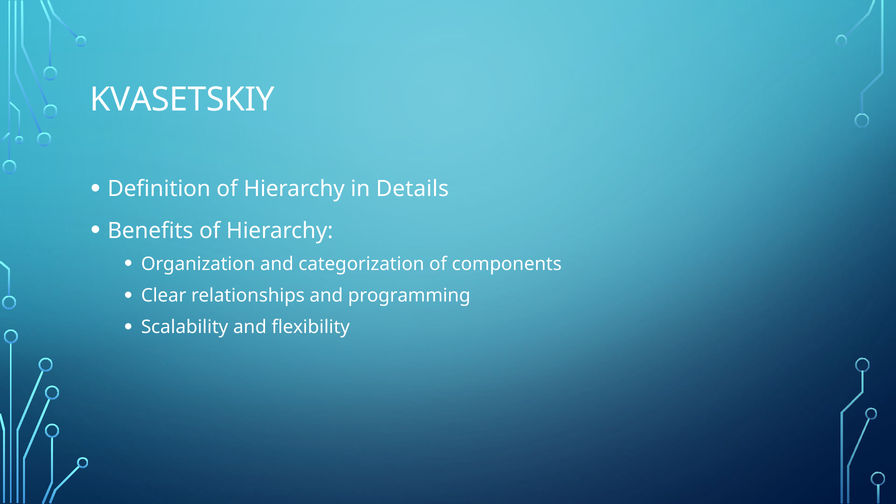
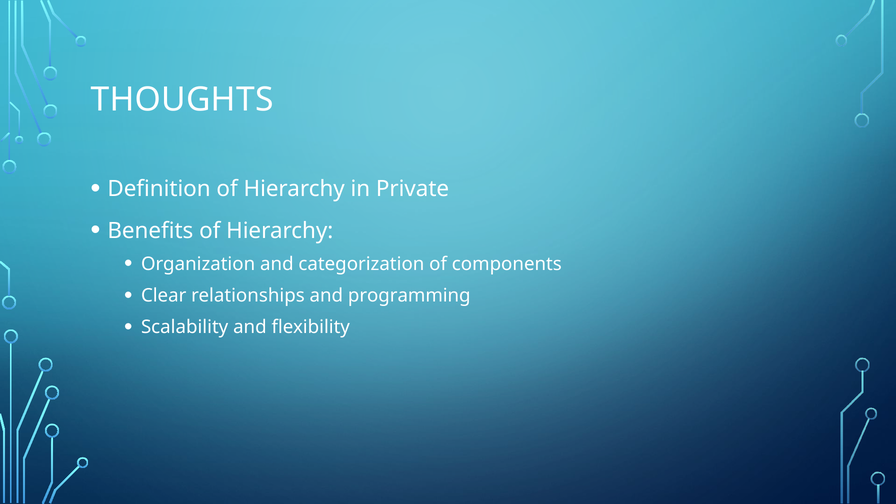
KVASETSKIY: KVASETSKIY -> THOUGHTS (182, 100)
Details: Details -> Private (412, 189)
